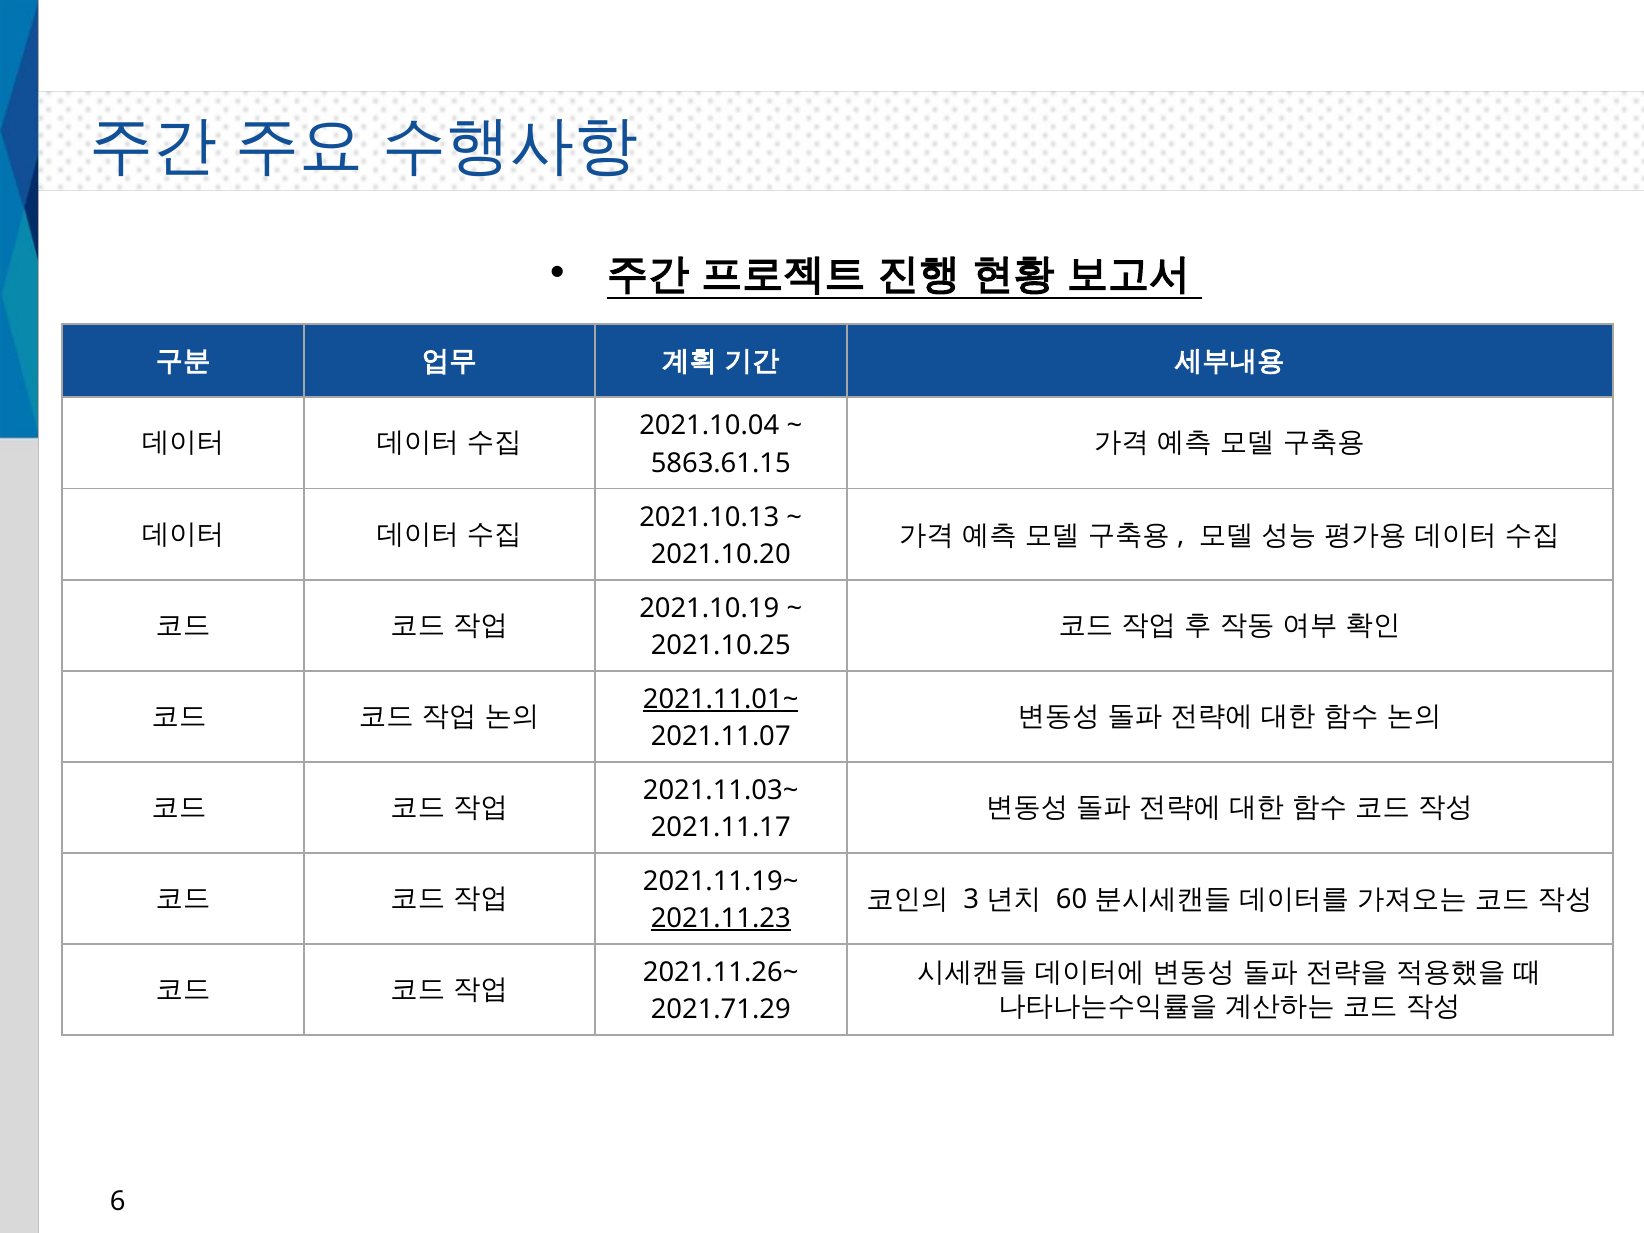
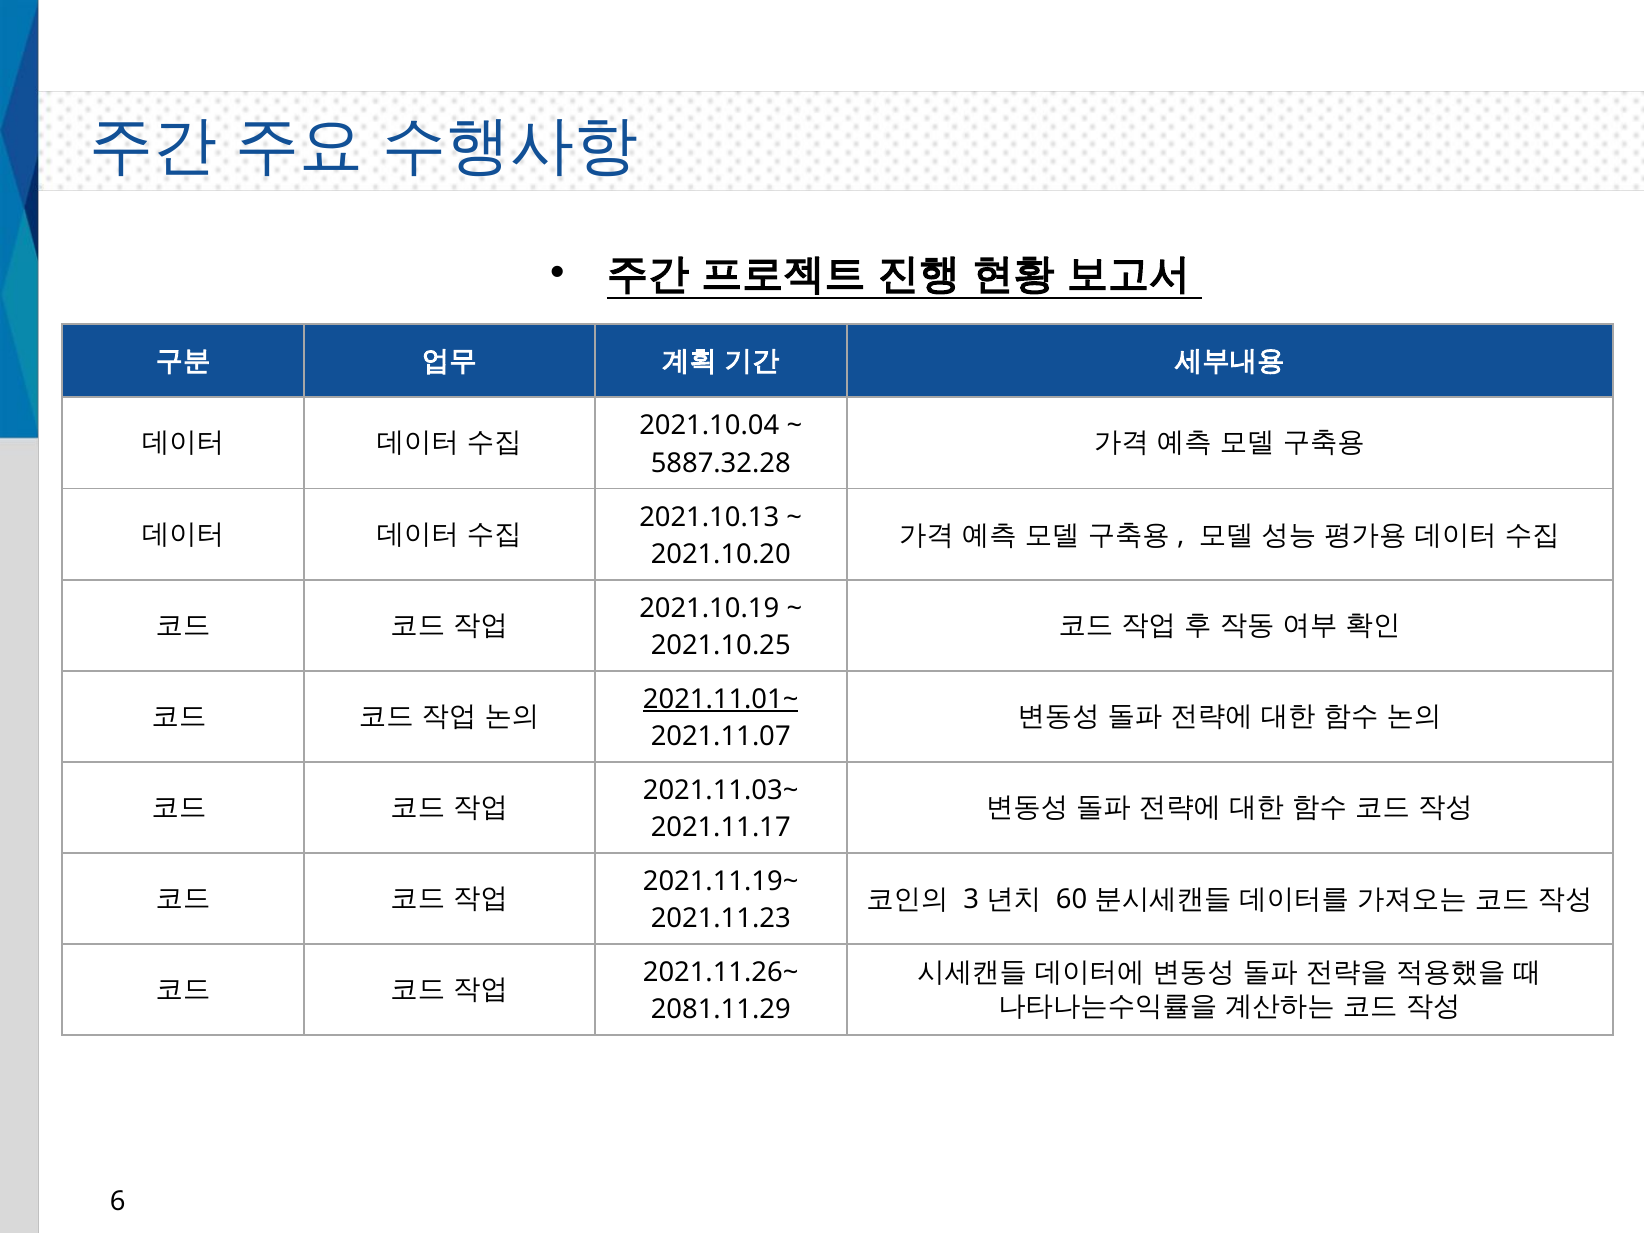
5863.61.15: 5863.61.15 -> 5887.32.28 (721, 463)
2021.11.23 underline: present -> none (721, 919)
2021.71.29: 2021.71.29 -> 2081.11.29 (721, 1010)
